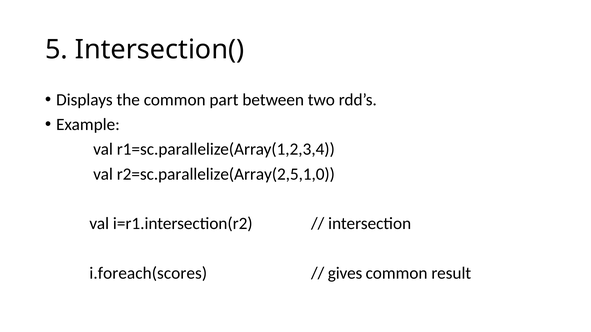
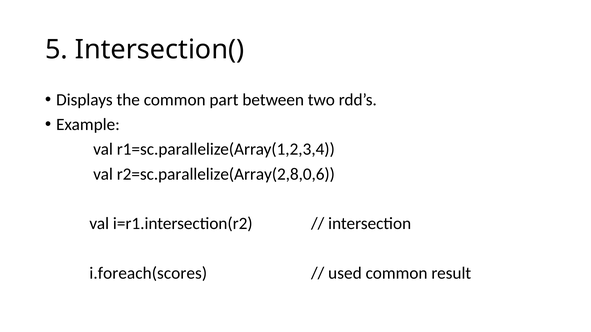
r2=sc.parallelize(Array(2,5,1,0: r2=sc.parallelize(Array(2,5,1,0 -> r2=sc.parallelize(Array(2,8,0,6 (226, 174)
gives: gives -> used (345, 273)
